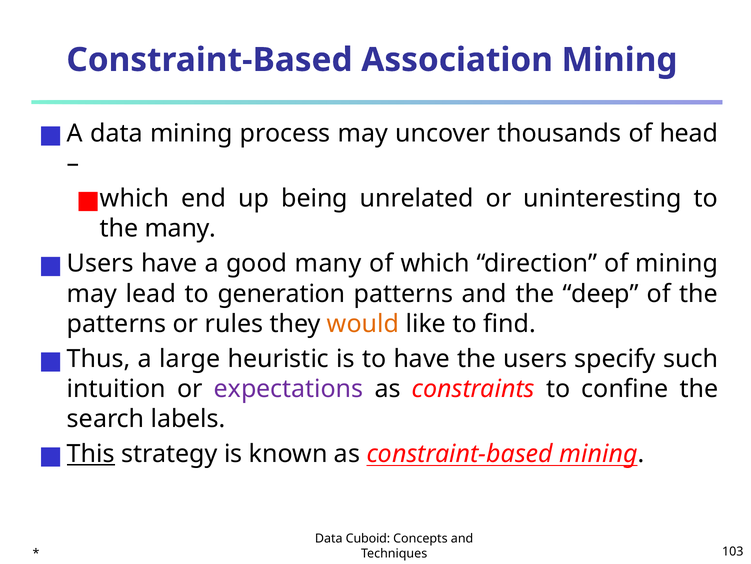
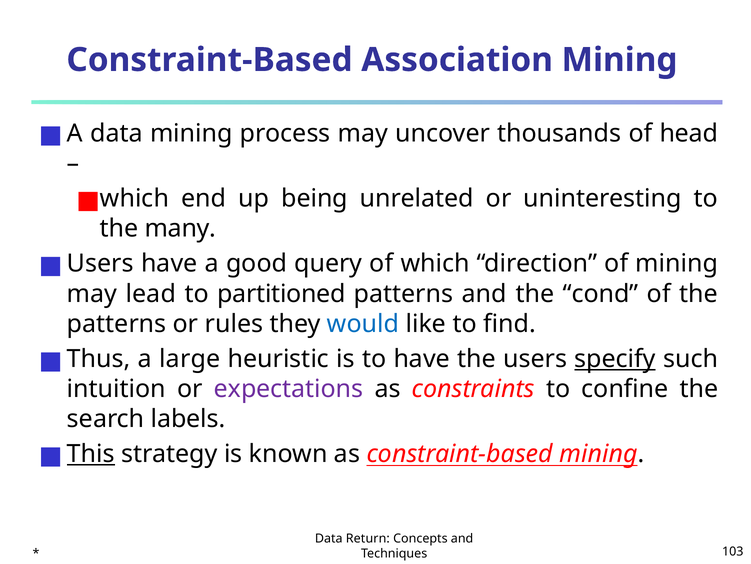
good many: many -> query (328, 263)
generation: generation -> partitioned (281, 293)
deep: deep -> cond (601, 293)
would colour: orange -> blue (363, 323)
specify underline: none -> present (615, 358)
Cuboid: Cuboid -> Return (368, 538)
